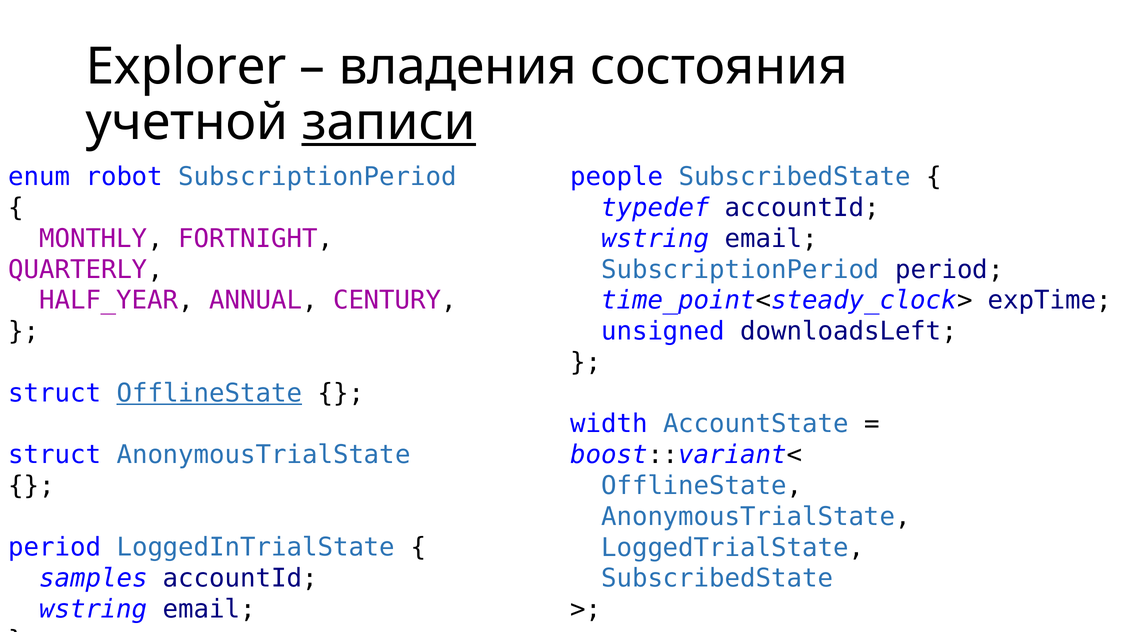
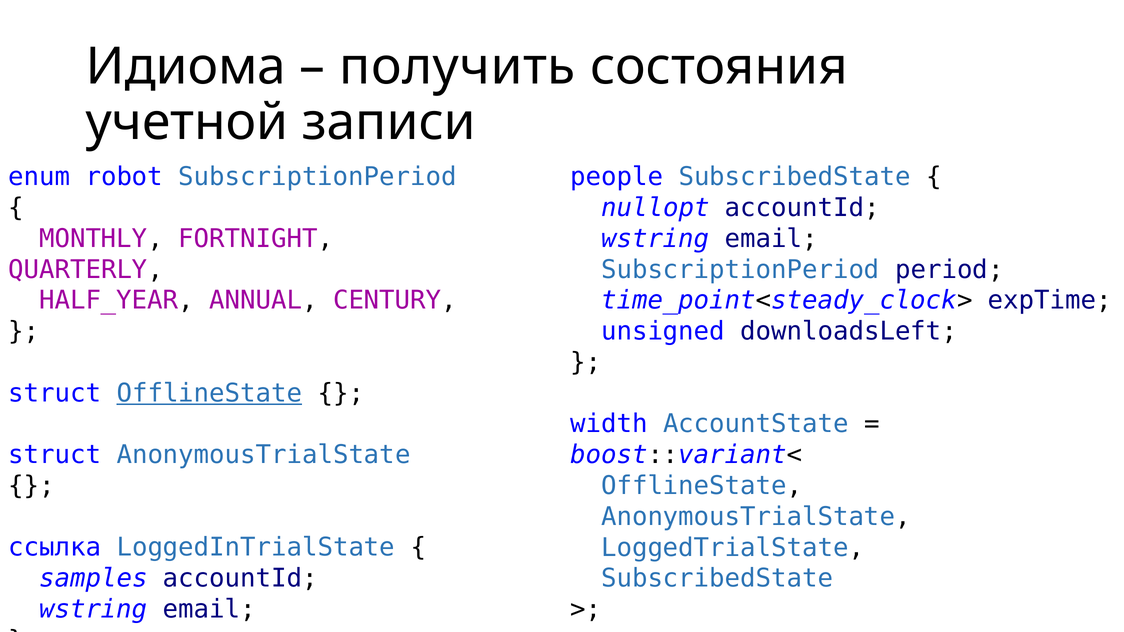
Explorer: Explorer -> Идиома (186, 67)
владения: владения -> получить (457, 67)
записи underline: present -> none (389, 122)
typedef: typedef -> nullopt (655, 208)
period: period -> ссылка (55, 548)
